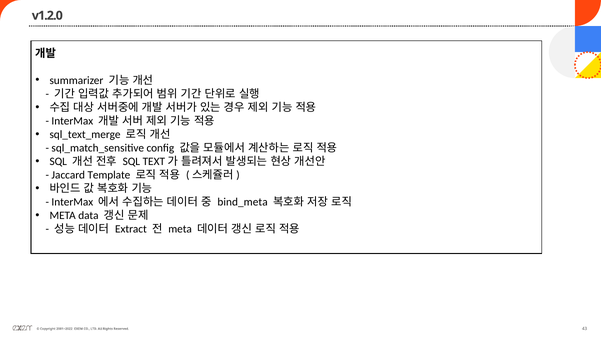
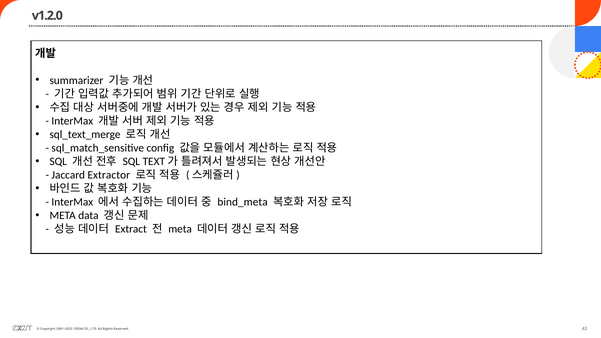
Template: Template -> Extractor (109, 175)
